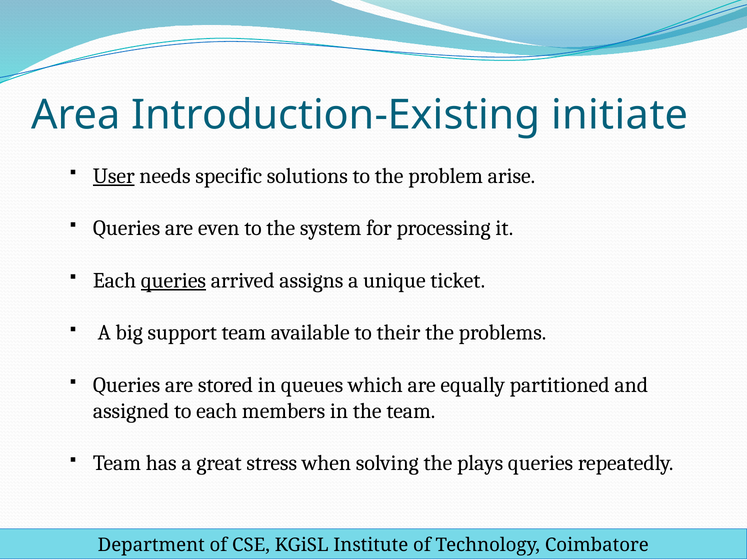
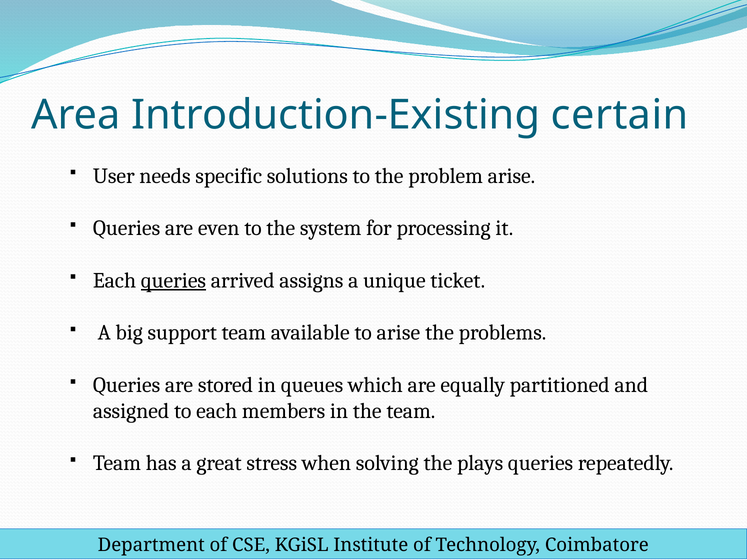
initiate: initiate -> certain (620, 115)
User underline: present -> none (114, 176)
to their: their -> arise (398, 333)
